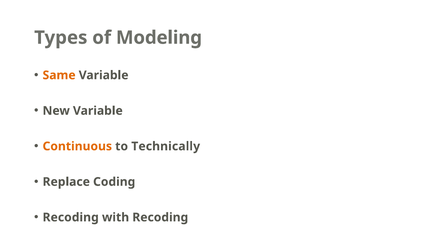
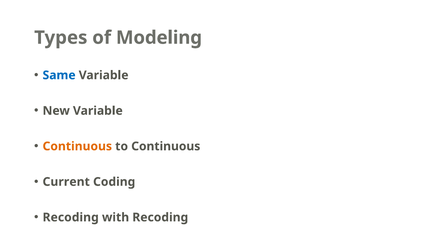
Same colour: orange -> blue (59, 75)
to Technically: Technically -> Continuous (166, 146)
Replace: Replace -> Current (66, 182)
